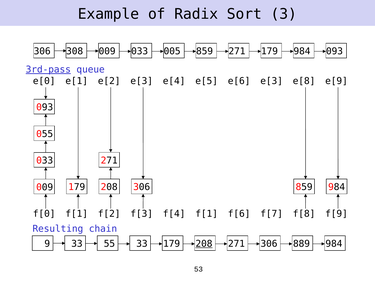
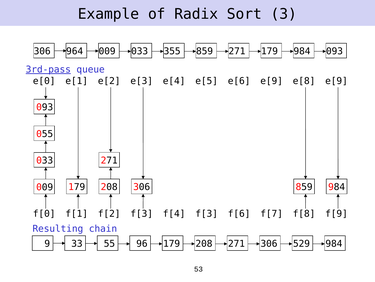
308: 308 -> 964 (75, 51)
005: 005 -> 355 (172, 51)
e[6 e[3: e[3 -> e[9 (272, 81)
f[4 f[1: f[1 -> f[3 (207, 213)
55 33: 33 -> 96 (142, 243)
208 underline: present -> none (204, 243)
889: 889 -> 529 (301, 243)
